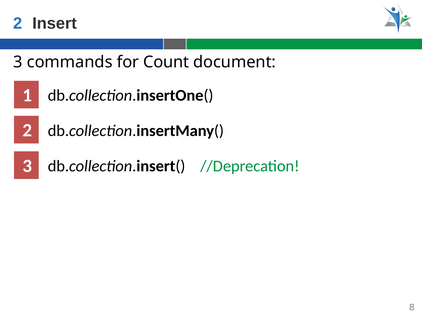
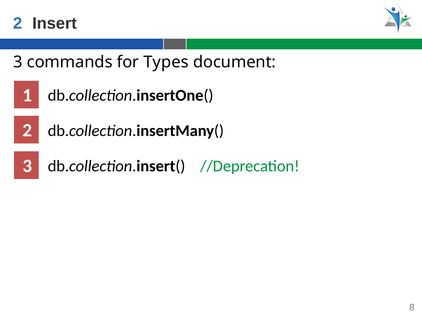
Count: Count -> Types (166, 62)
